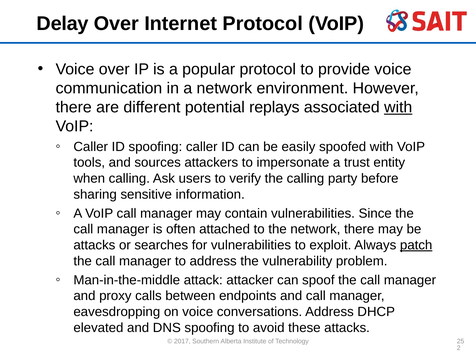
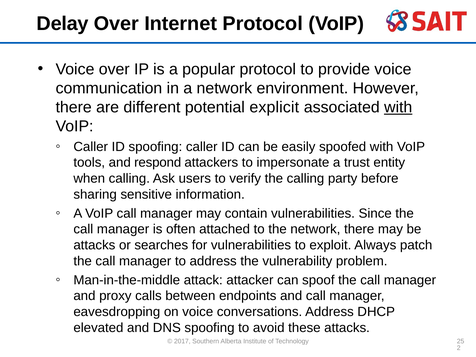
replays: replays -> explicit (274, 107)
sources: sources -> respond (158, 163)
patch underline: present -> none (416, 245)
